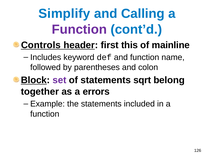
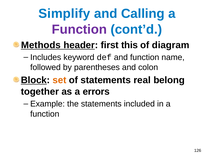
Controls: Controls -> Methods (41, 45)
mainline: mainline -> diagram (171, 45)
set colour: purple -> orange (59, 80)
sqrt: sqrt -> real (142, 80)
